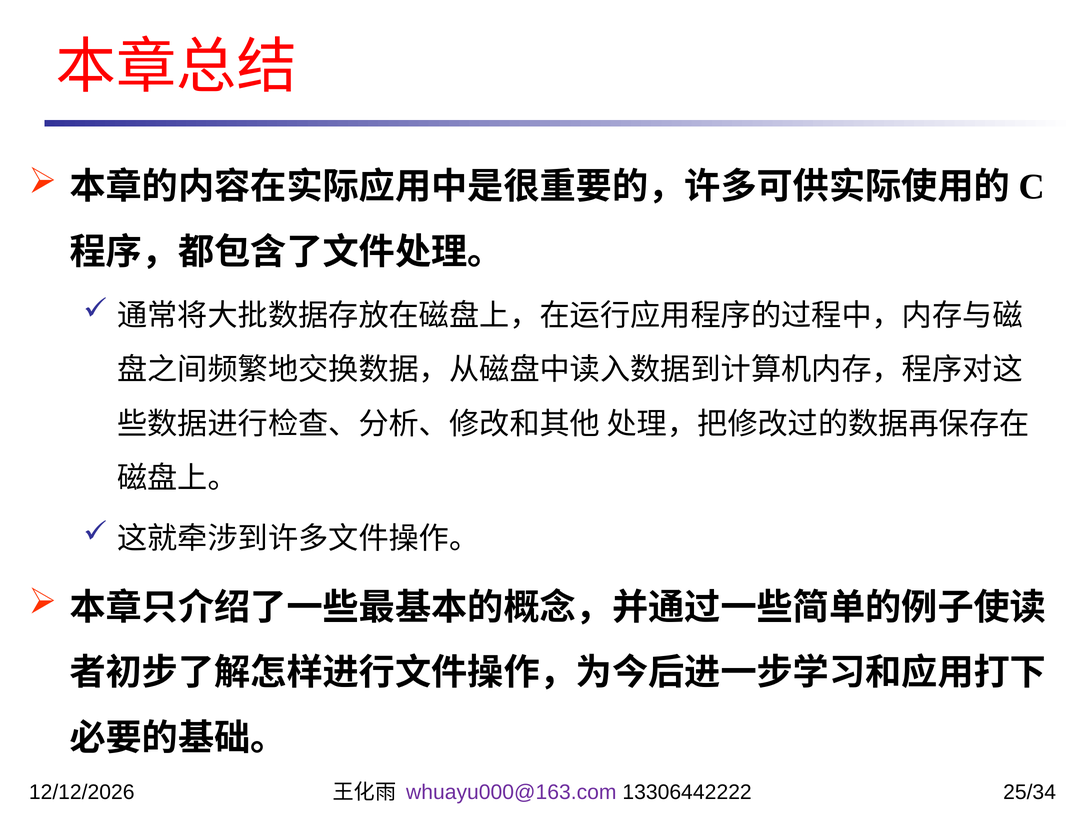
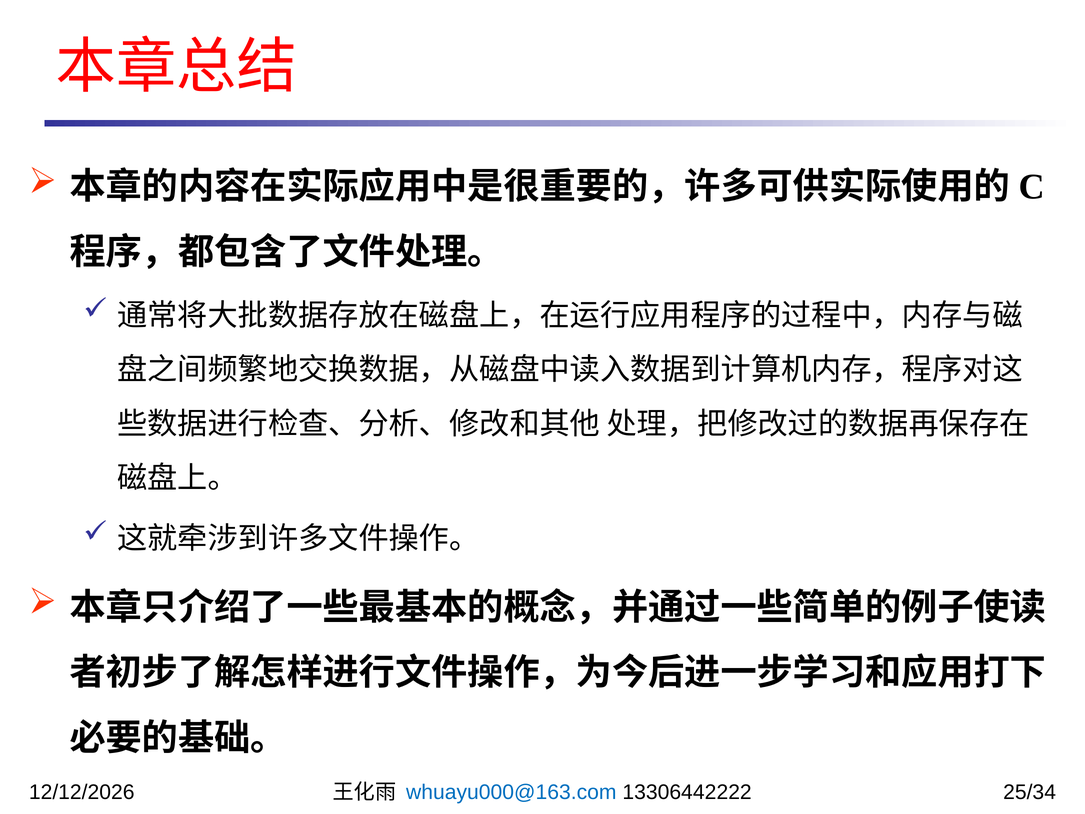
whuayu000@163.com colour: purple -> blue (511, 792)
